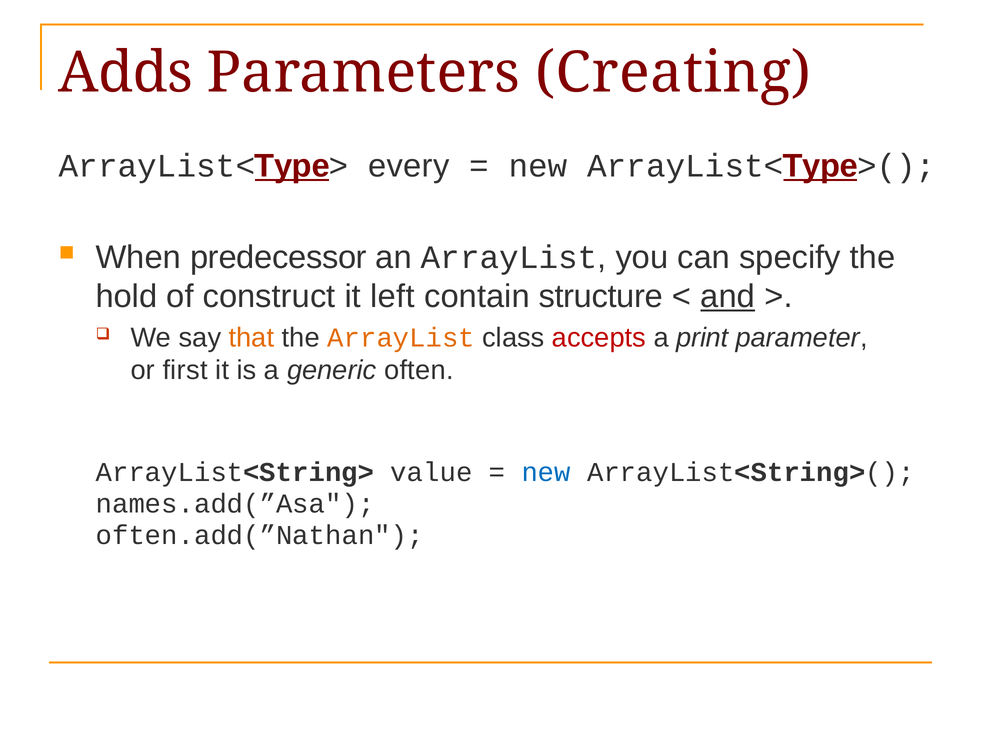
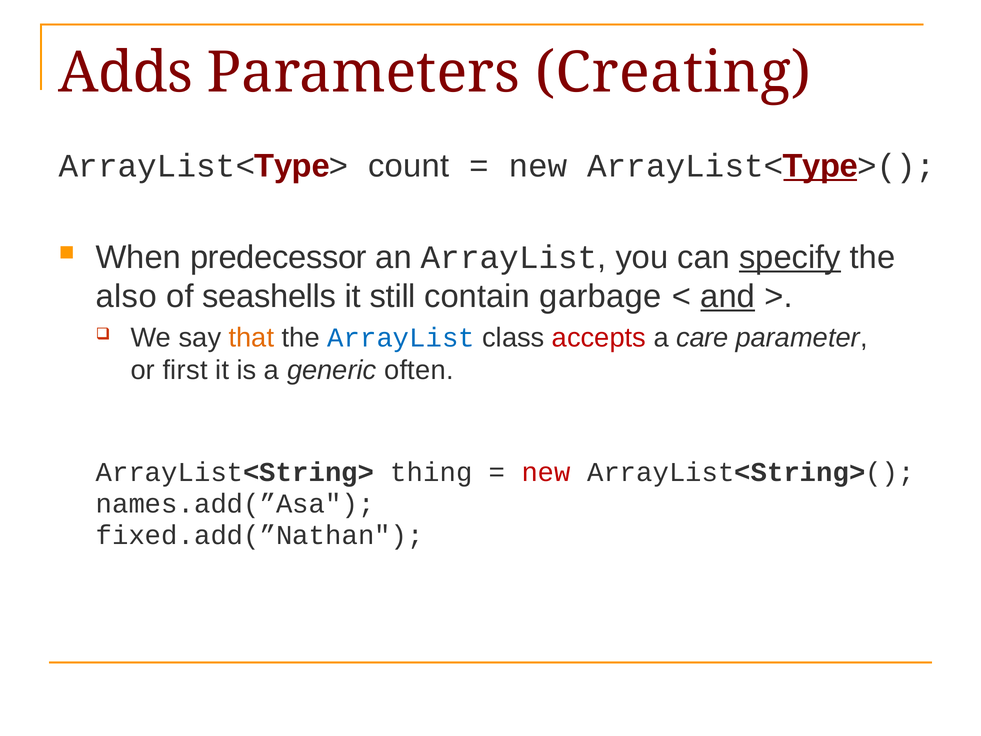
Type underline: present -> none (292, 166)
every: every -> count (409, 166)
specify underline: none -> present (790, 257)
hold: hold -> also (126, 297)
construct: construct -> seashells (269, 297)
left: left -> still (393, 297)
structure: structure -> garbage (600, 297)
ArrayList colour: orange -> blue (401, 338)
print: print -> care (702, 338)
value: value -> thing (431, 472)
new colour: blue -> red (546, 472)
often.add(”Nathan: often.add(”Nathan -> fixed.add(”Nathan (260, 535)
